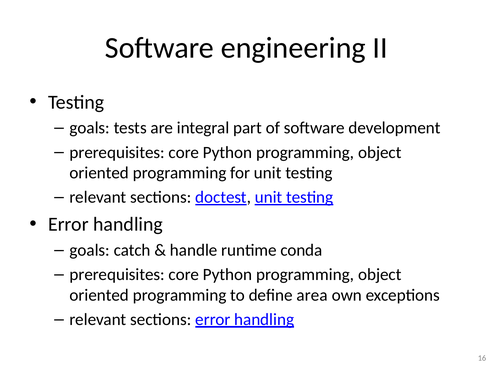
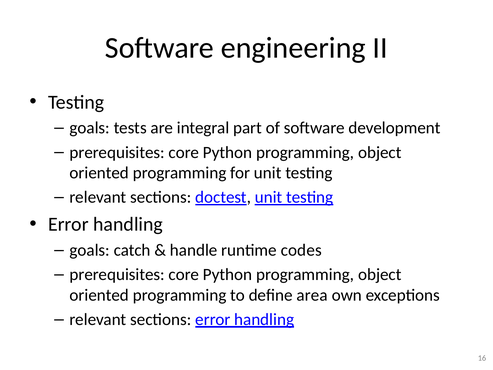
conda: conda -> codes (301, 250)
